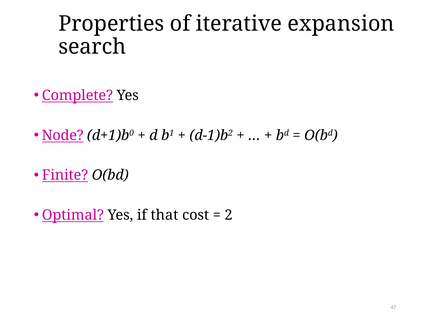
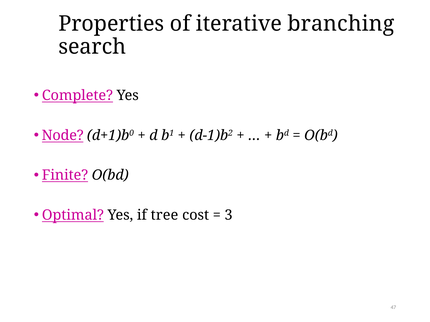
expansion: expansion -> branching (341, 24)
that: that -> tree (164, 215)
2: 2 -> 3 (229, 215)
